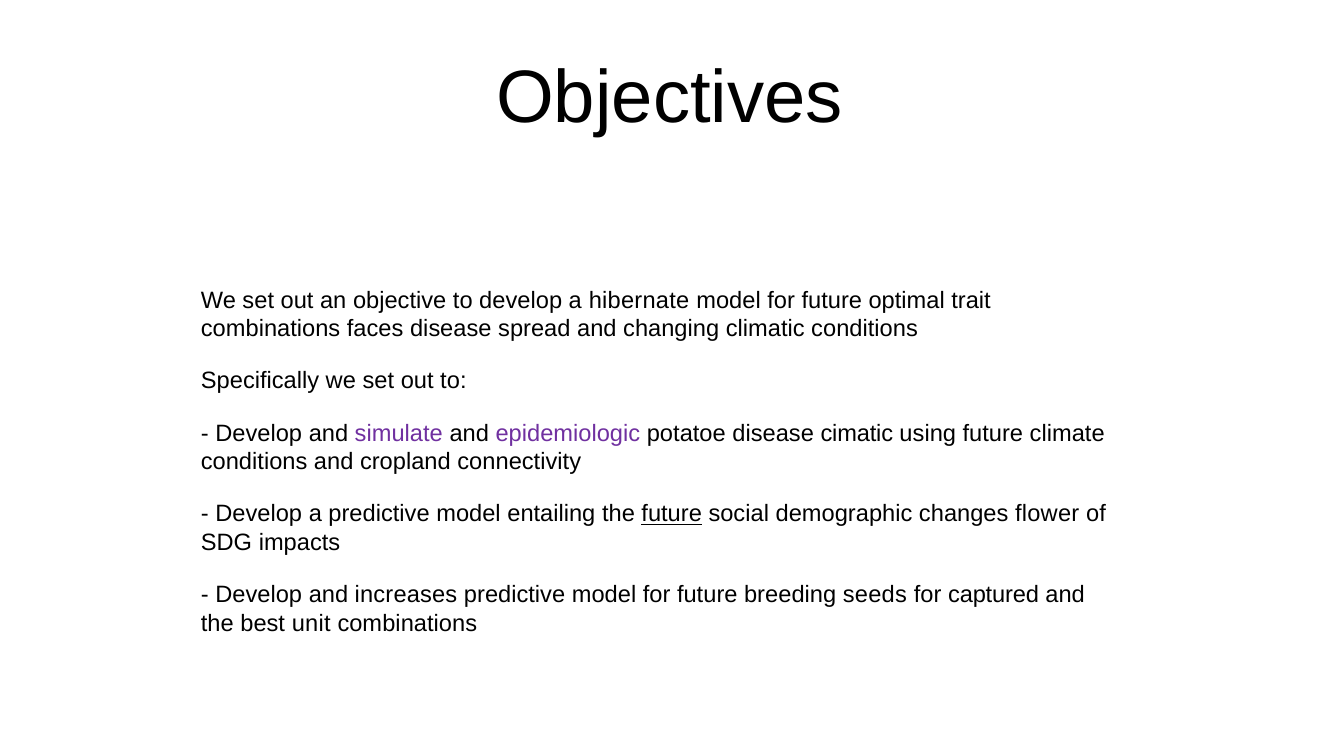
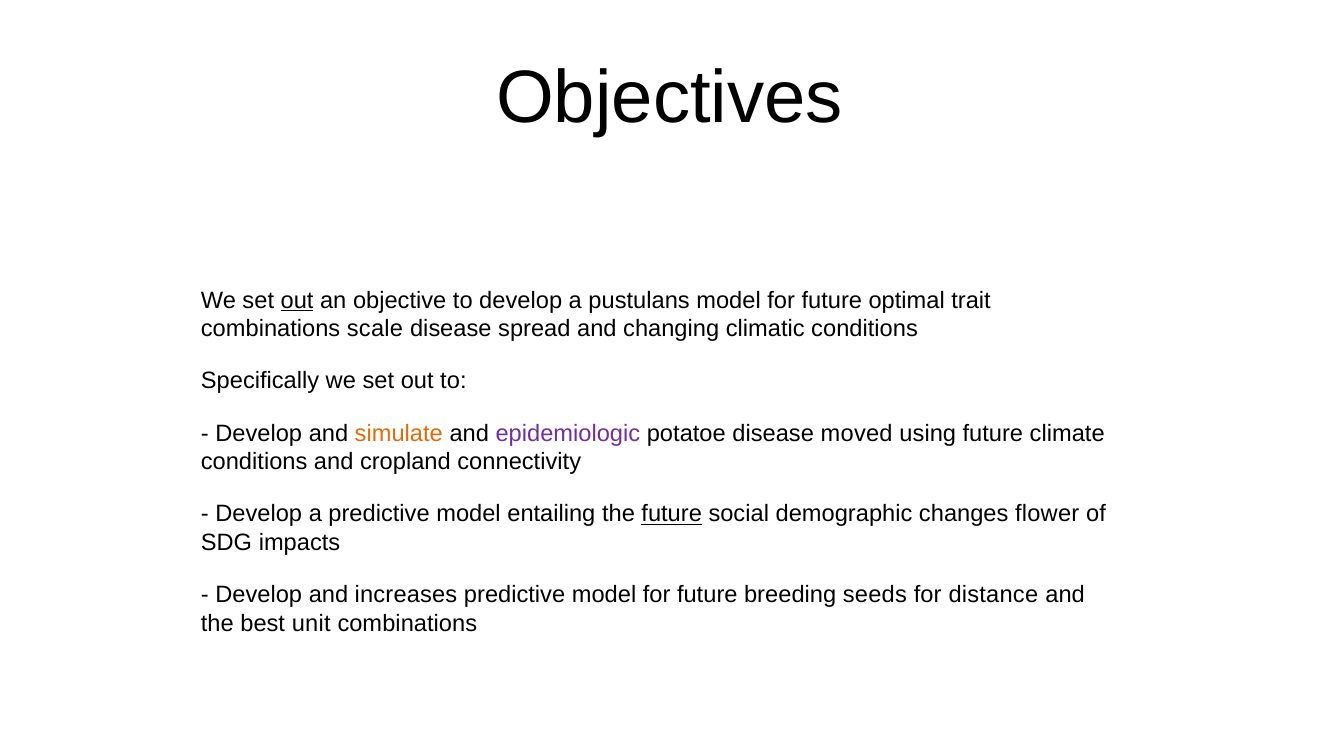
out underline: none -> present (297, 300)
hibernate: hibernate -> pustulans (639, 300)
faces: faces -> scale (375, 329)
simulate colour: purple -> orange (399, 433)
cimatic: cimatic -> moved (857, 433)
captured: captured -> distance (993, 595)
